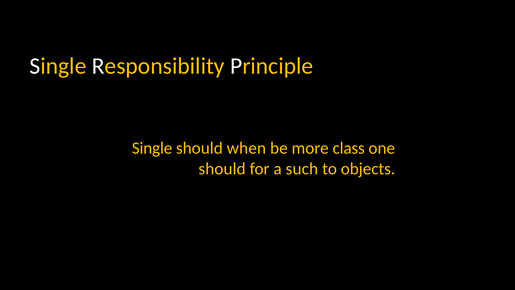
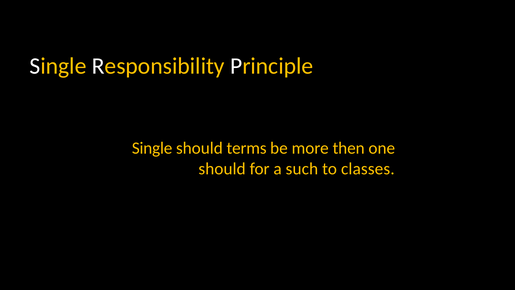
when: when -> terms (247, 148)
class: class -> then (349, 148)
objects: objects -> classes (368, 169)
